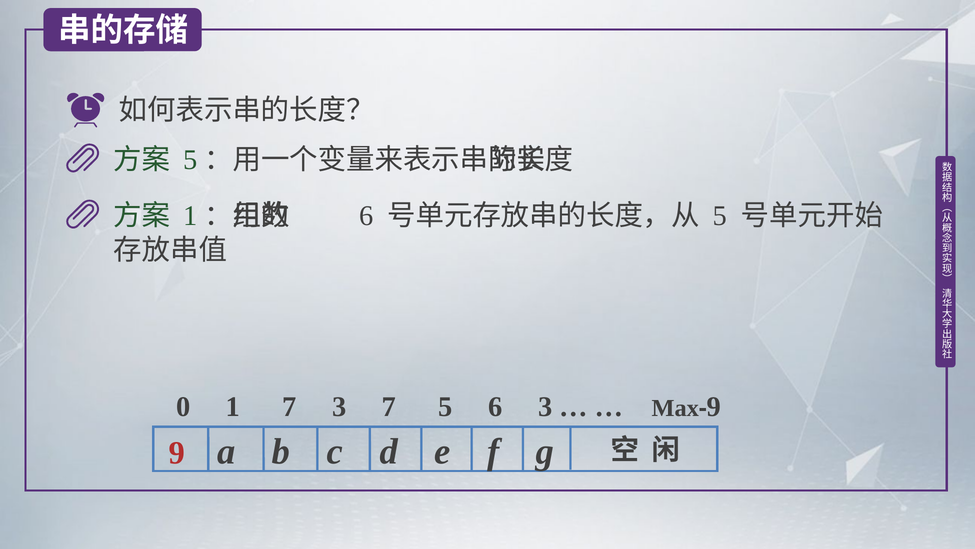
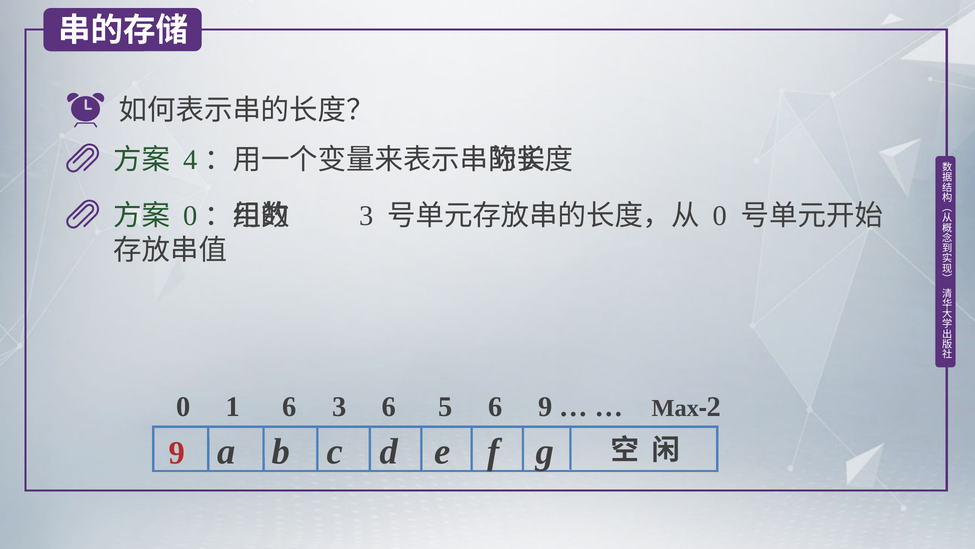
5: 5 -> 4 (190, 160)
1: 1 -> 0 (190, 216)
6: 6 -> 3 (366, 216)
5: 5 -> 0 (720, 216)
1 7: 7 -> 6 (289, 406)
3 7: 7 -> 6 (389, 406)
6 3: 3 -> 9 (545, 406)
9: 9 -> 2 (714, 406)
